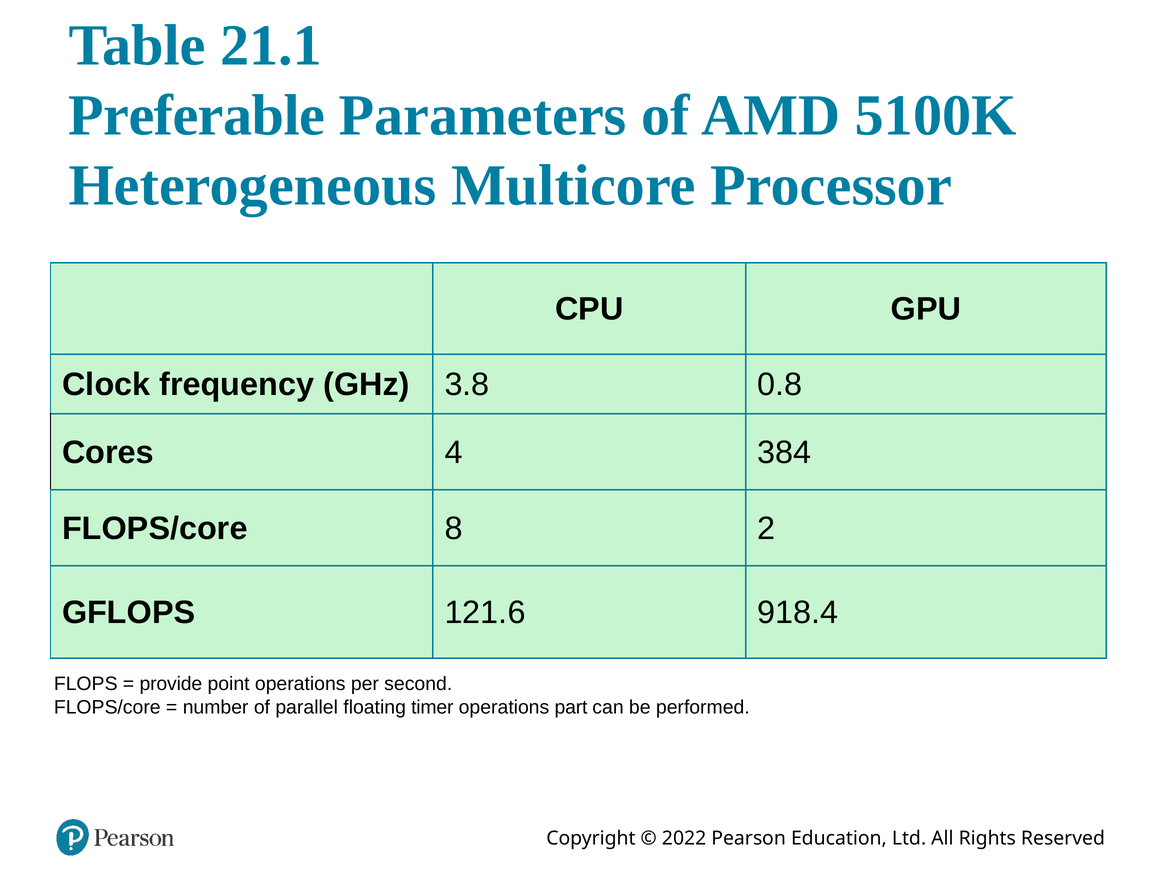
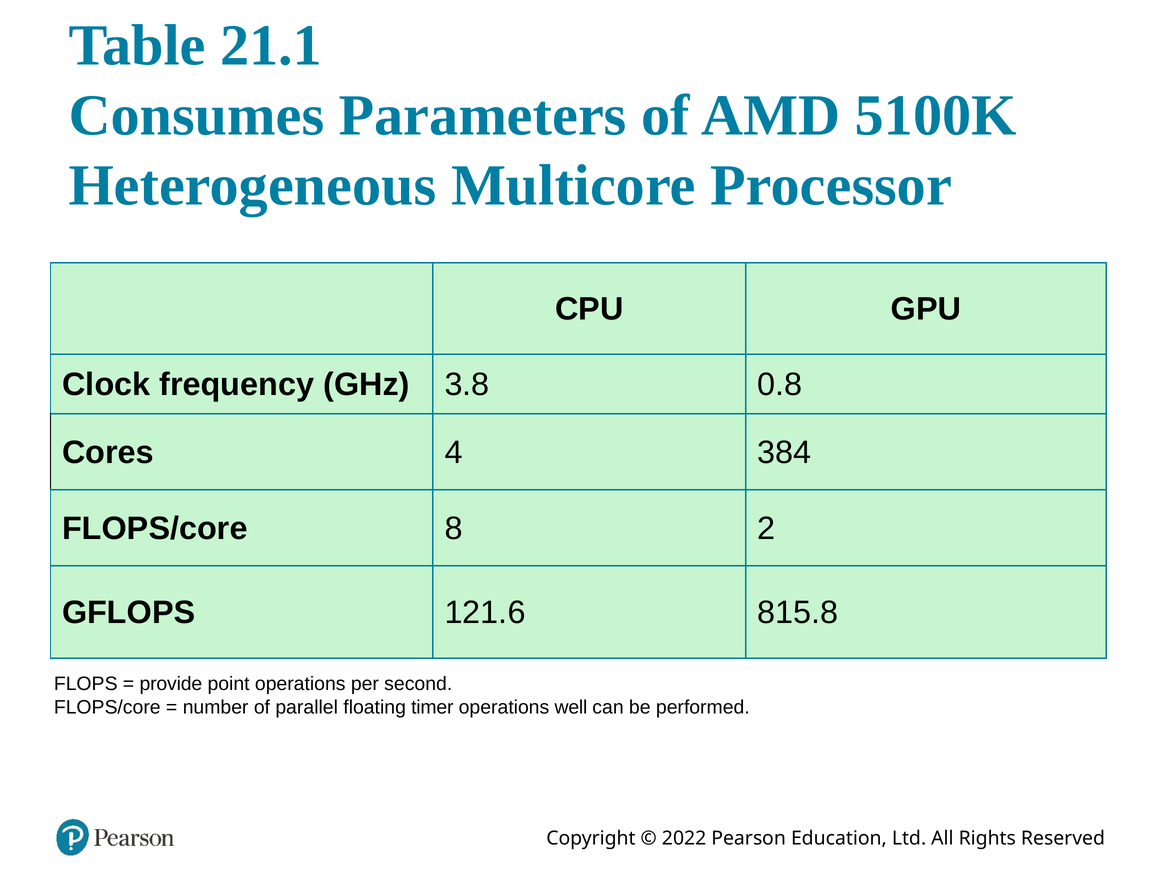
Preferable: Preferable -> Consumes (196, 116)
918.4: 918.4 -> 815.8 (798, 613)
part: part -> well (571, 708)
